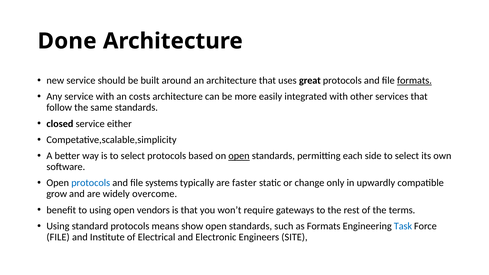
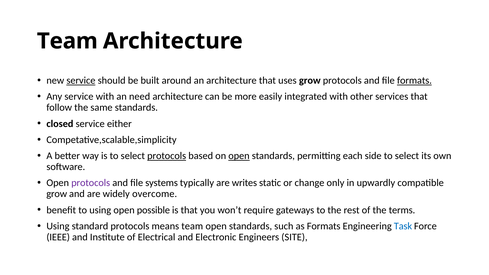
Done: Done -> Team (67, 41)
service underline: none -> present (81, 80)
uses great: great -> grow (310, 80)
costs: costs -> need (140, 97)
protocols underline: none -> present (167, 156)
protocols colour: blue -> purple (91, 183)
faster: faster -> writes (244, 183)
vendors: vendors -> possible (153, 210)
means show: show -> team (192, 226)
FILE: FILE -> IEEE (58, 237)
